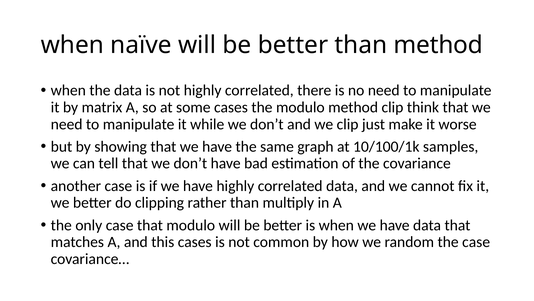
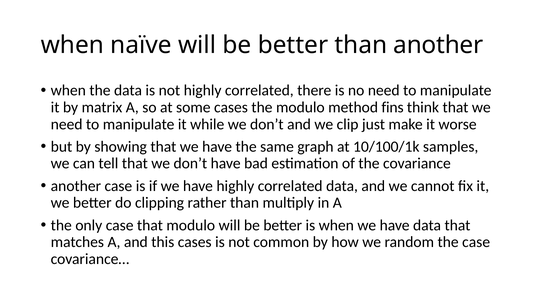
than method: method -> another (438, 45)
method clip: clip -> fins (393, 107)
